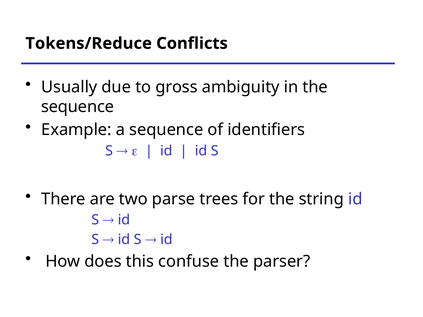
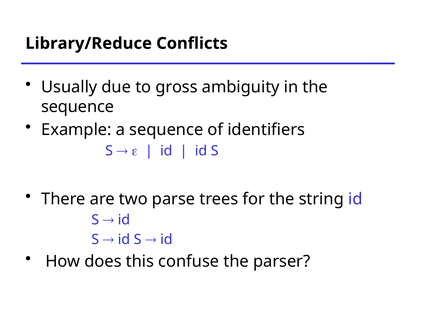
Tokens/Reduce: Tokens/Reduce -> Library/Reduce (89, 43)
